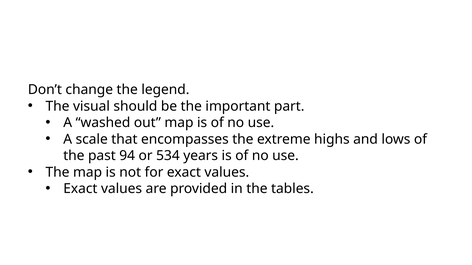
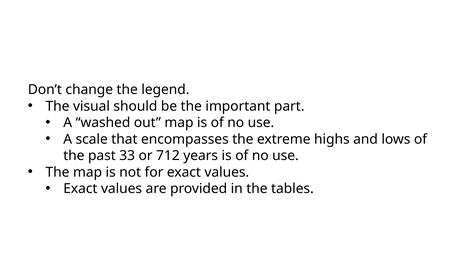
94: 94 -> 33 (127, 156)
534: 534 -> 712 (168, 156)
